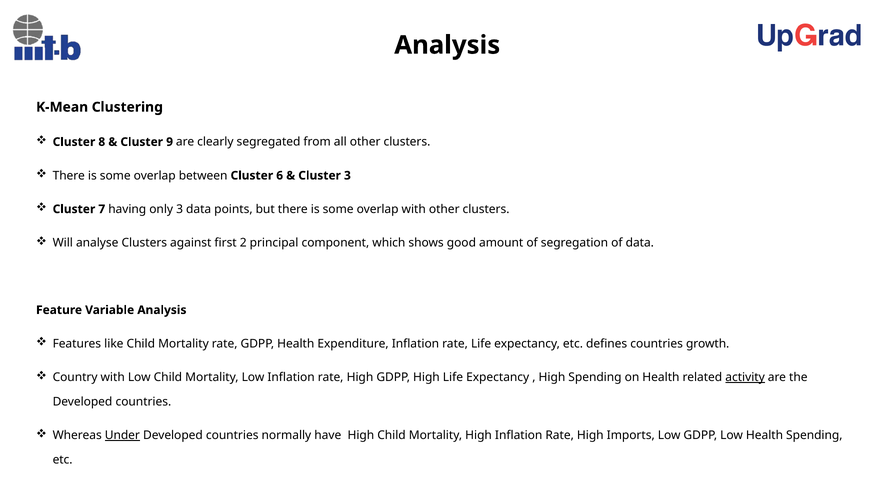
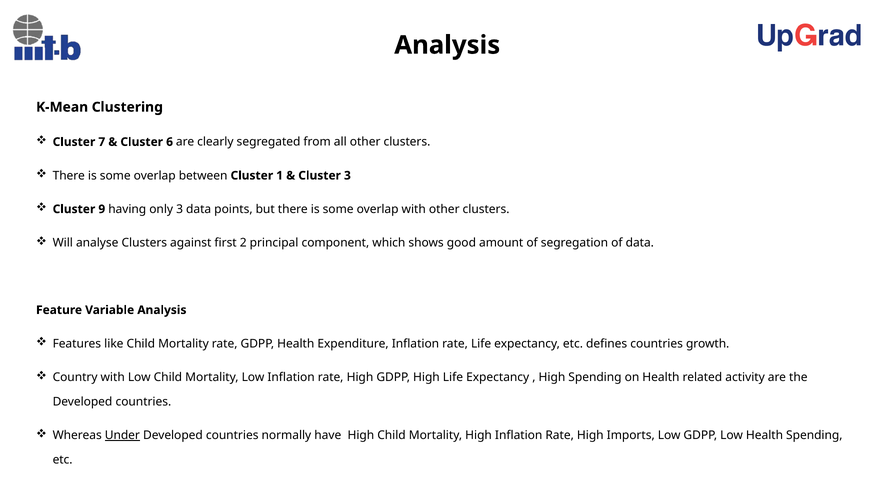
8: 8 -> 7 (102, 142)
9: 9 -> 6 (170, 142)
6: 6 -> 1 (280, 175)
7: 7 -> 9 (102, 209)
activity underline: present -> none (745, 377)
